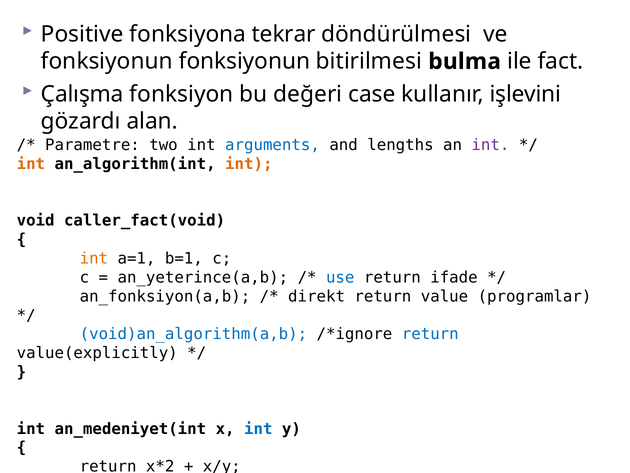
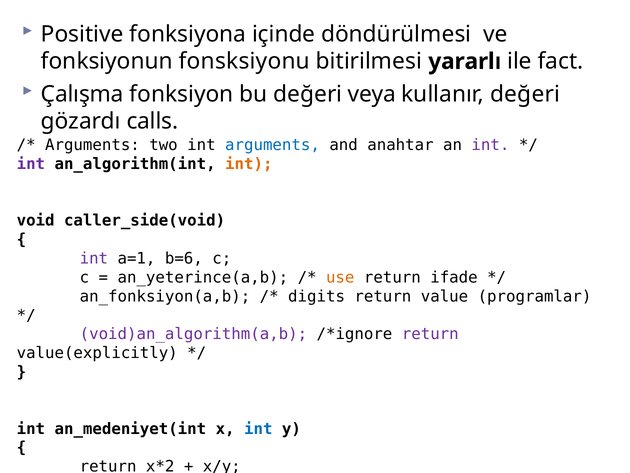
tekrar: tekrar -> içinde (284, 34)
fonksiyonun fonksiyonun: fonksiyonun -> fonsksiyonu (244, 61)
bulma: bulma -> yararlı (465, 61)
case: case -> veya (372, 94)
kullanır işlevini: işlevini -> değeri (525, 94)
alan: alan -> calls (152, 121)
Parametre: Parametre -> Arguments (92, 145)
lengths: lengths -> anahtar (400, 145)
int colour: orange -> purple (31, 164)
caller_fact(void: caller_fact(void -> caller_side(void (145, 220)
int colour: orange -> purple (94, 258)
b=1: b=1 -> b=6 (184, 258)
use colour: blue -> orange (340, 277)
direkt: direkt -> digits (317, 296)
void)an_algorithm(a,b colour: blue -> purple (193, 334)
return colour: blue -> purple (430, 334)
